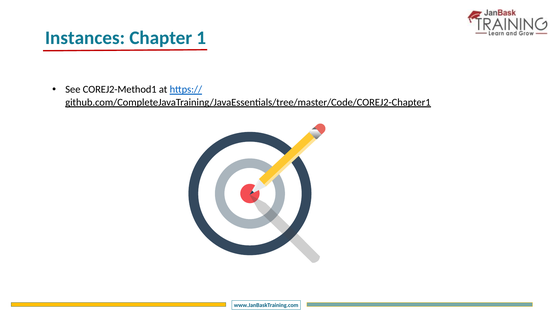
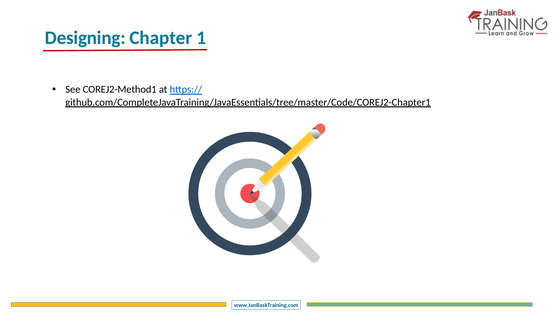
Instances: Instances -> Designing (85, 38)
